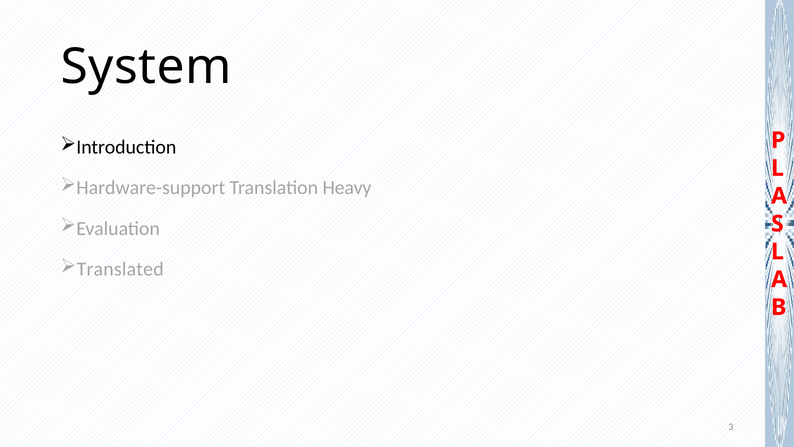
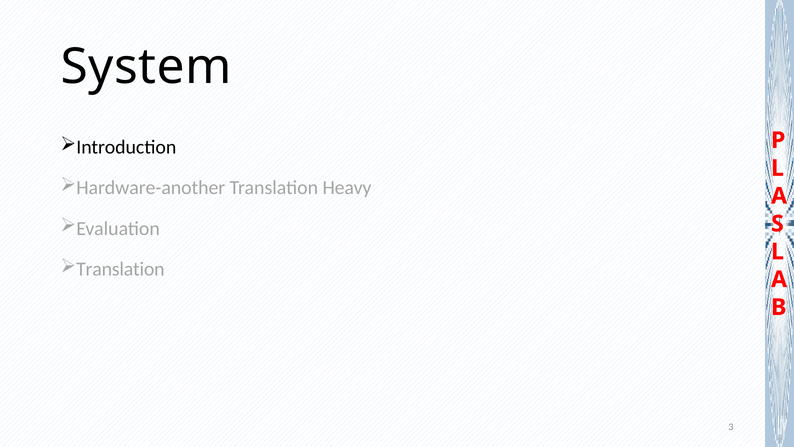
Hardware-support: Hardware-support -> Hardware-another (151, 188)
Translated: Translated -> Translation (120, 269)
